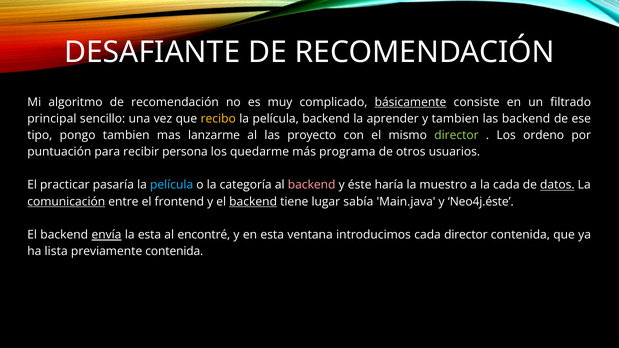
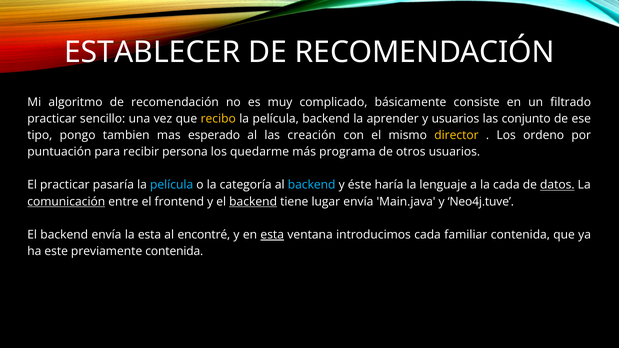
DESAFIANTE: DESAFIANTE -> ESTABLECER (152, 52)
básicamente underline: present -> none (411, 102)
principal: principal -> practicar (52, 119)
y tambien: tambien -> usuarios (455, 119)
las backend: backend -> conjunto (526, 119)
lanzarme: lanzarme -> esperado (214, 135)
proyecto: proyecto -> creación (312, 135)
director colour: light green -> yellow (456, 135)
backend colour: pink -> light blue (312, 185)
muestro: muestro -> lenguaje (443, 185)
lugar sabía: sabía -> envía (358, 202)
Neo4j.éste: Neo4j.éste -> Neo4j.tuve (481, 202)
envía underline: present -> none (106, 235)
esta underline: none -> present (272, 235)
cada director: director -> familiar (466, 235)
lista: lista -> este (56, 251)
